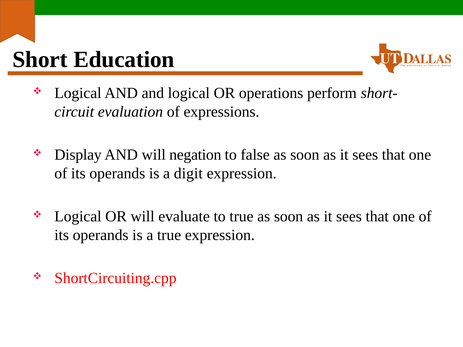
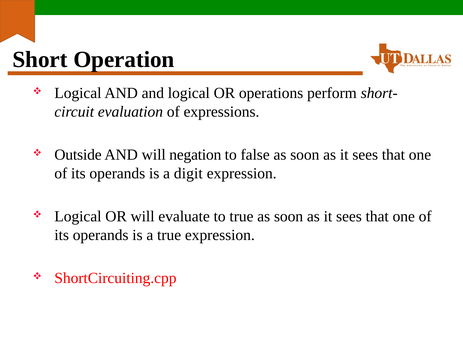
Education: Education -> Operation (124, 59)
Display: Display -> Outside (78, 155)
